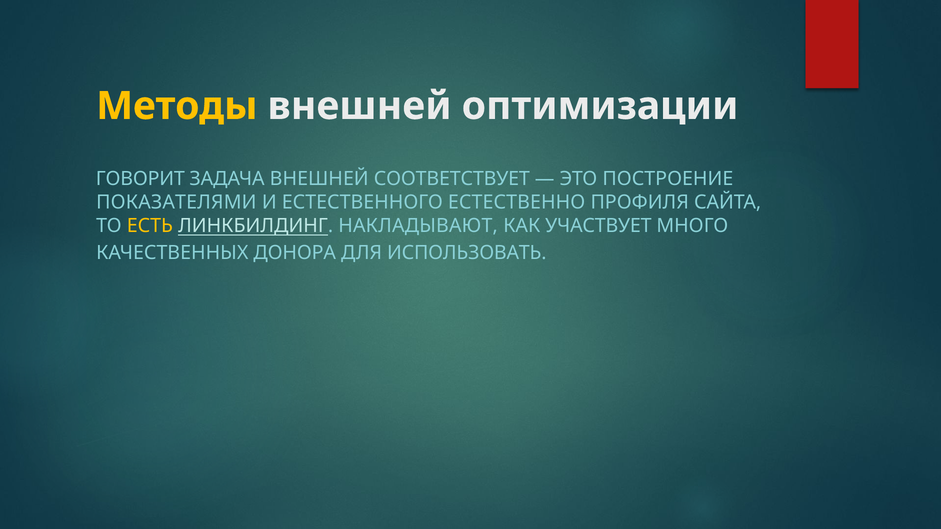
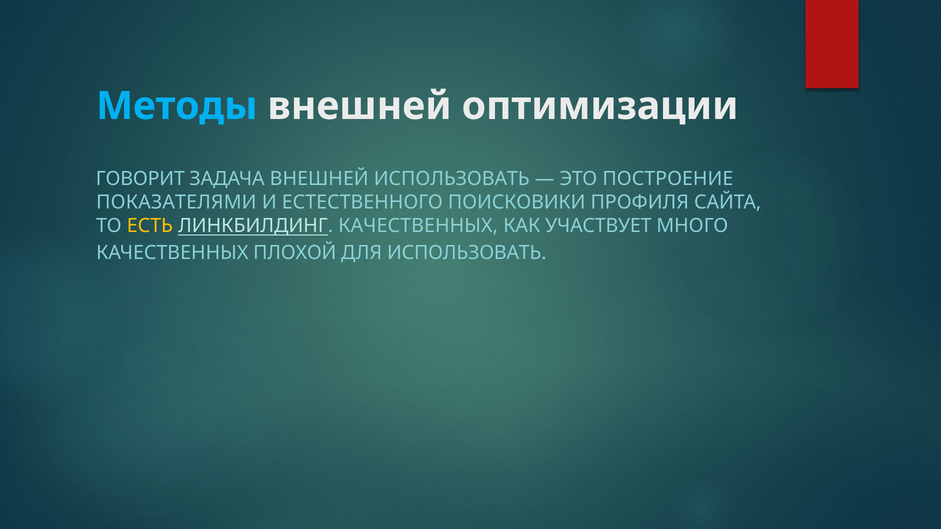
Методы colour: yellow -> light blue (177, 106)
ВНЕШНЕЙ СООТВЕТСТВУЕТ: СООТВЕТСТВУЕТ -> ИСПОЛЬЗОВАТЬ (452, 179)
ЕСТЕСТВЕННО: ЕСТЕСТВЕННО -> ПОИСКОВИКИ (517, 203)
ЛИНКБИЛДИНГ НАКЛАДЫВАЮТ: НАКЛАДЫВАЮТ -> КАЧЕСТВЕННЫХ (418, 226)
ДОНОРА: ДОНОРА -> ПЛОХОЙ (295, 253)
